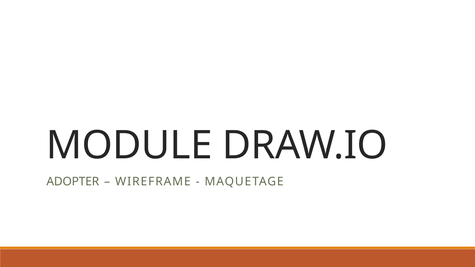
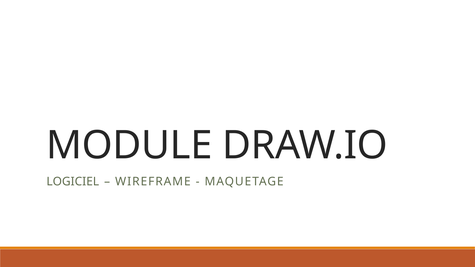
ADOPTER: ADOPTER -> LOGICIEL (73, 182)
